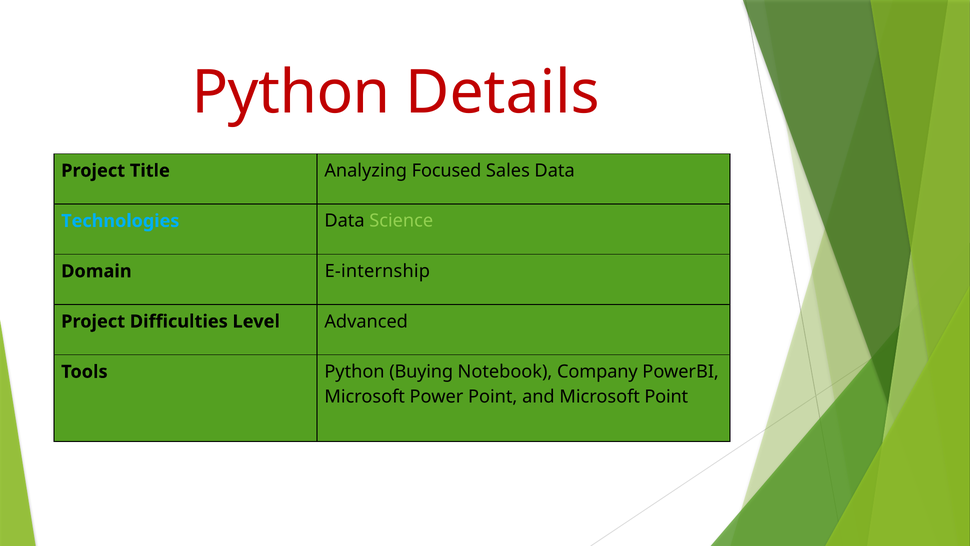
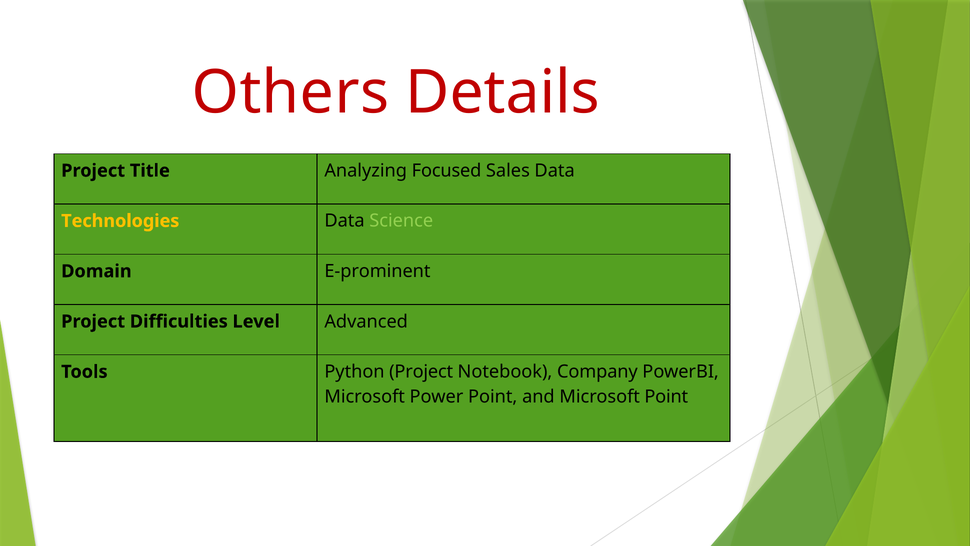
Python: Python -> Others (290, 93)
Technologies colour: light blue -> yellow (120, 221)
E-internship: E-internship -> E-prominent (377, 271)
Python Buying: Buying -> Project (421, 372)
